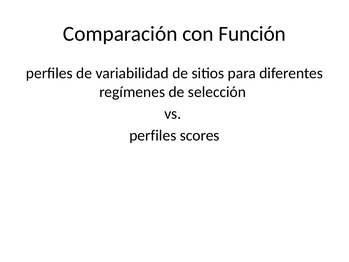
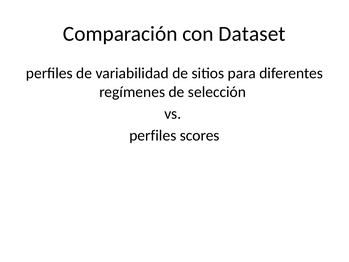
Función: Función -> Dataset (252, 34)
